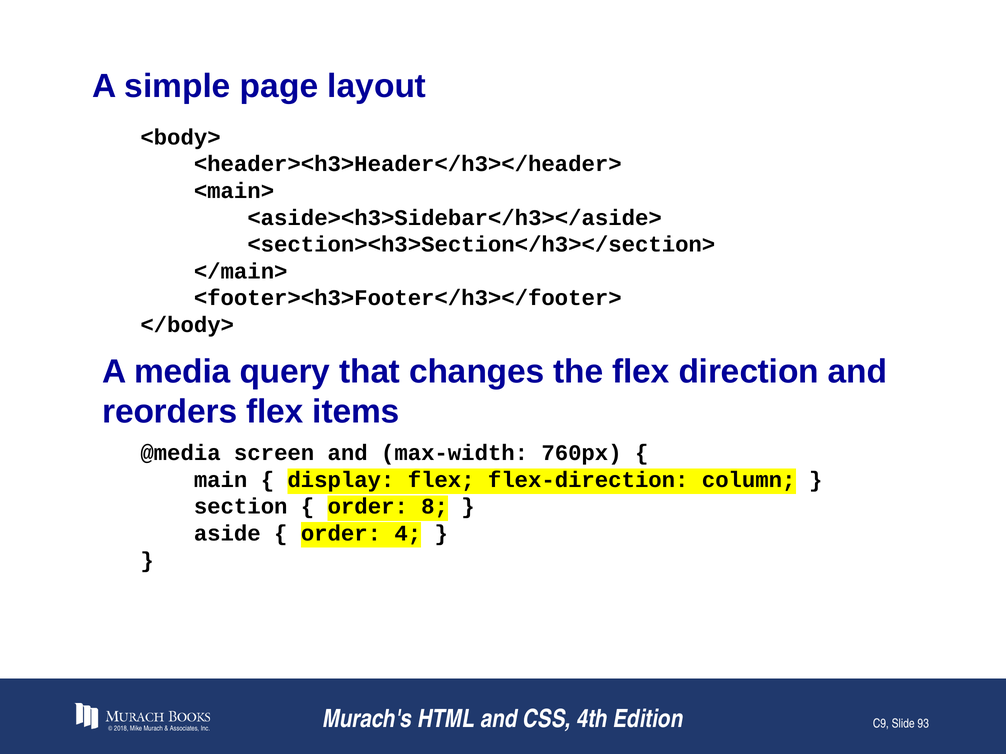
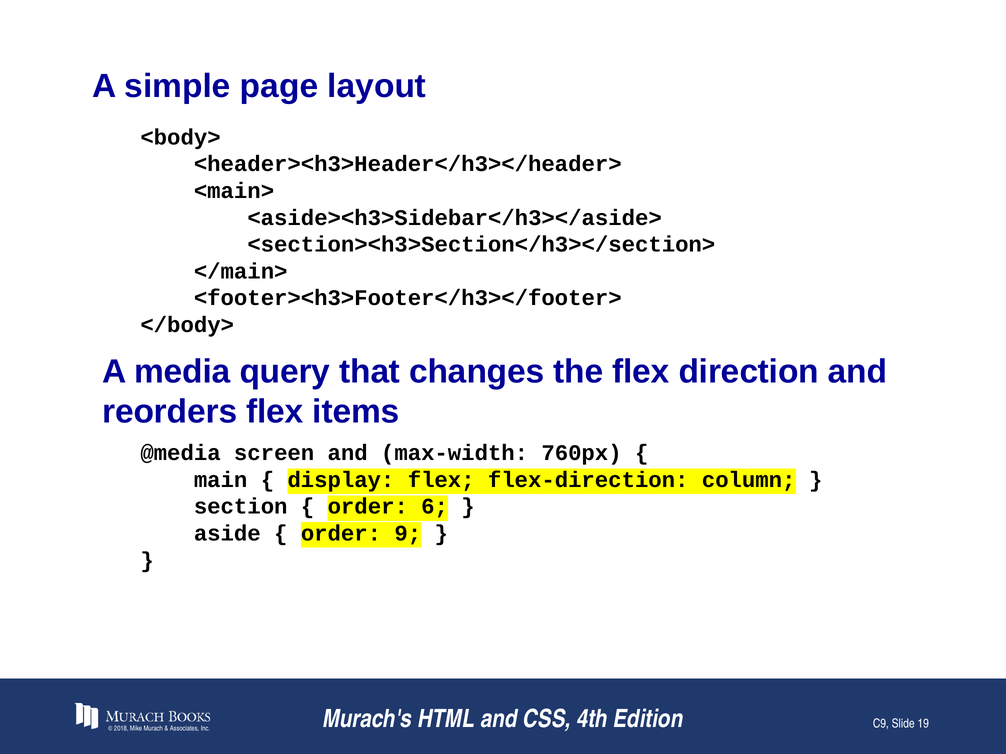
8: 8 -> 6 (435, 507)
4: 4 -> 9 (408, 534)
93: 93 -> 19 (923, 724)
